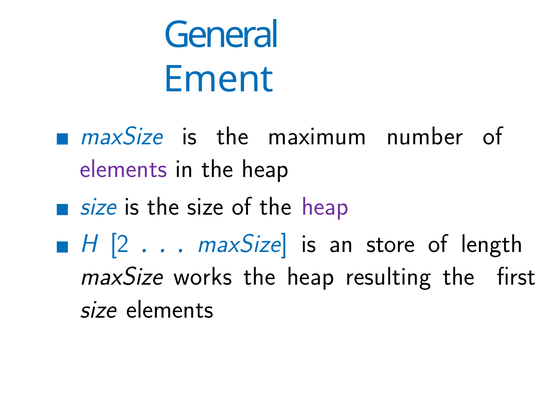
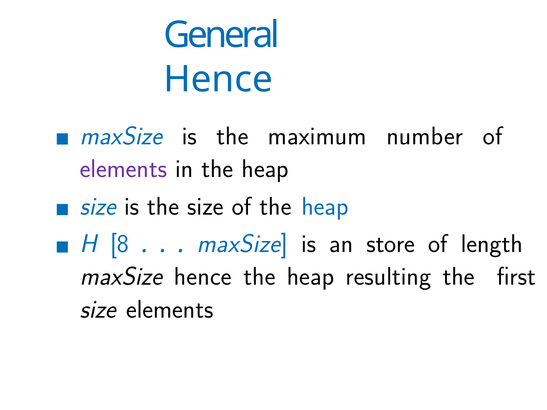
Ement: Ement -> Hence (218, 79)
heap colour: purple -> blue (325, 206)
2: 2 -> 8 (120, 244)
maxSize works: works -> hence (203, 277)
